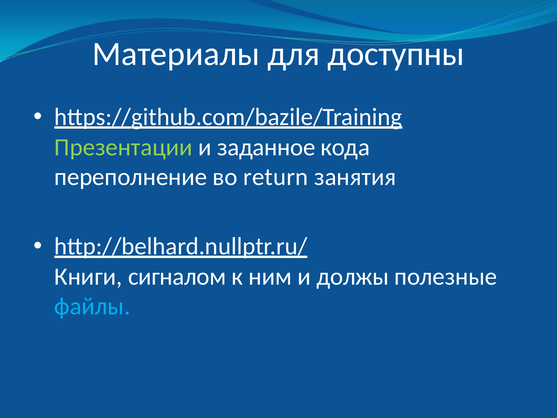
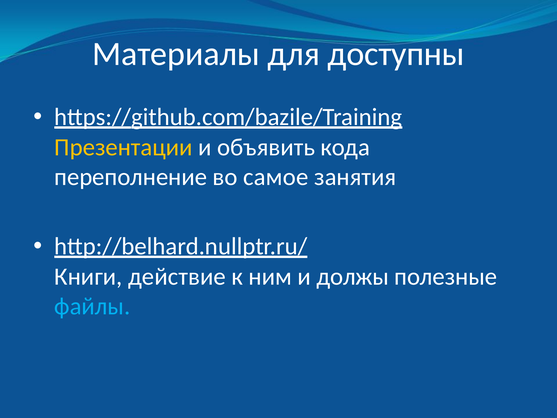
Презентации colour: light green -> yellow (123, 147)
заданное: заданное -> объявить (266, 147)
return: return -> самое (276, 177)
сигналом: сигналом -> действие (177, 276)
